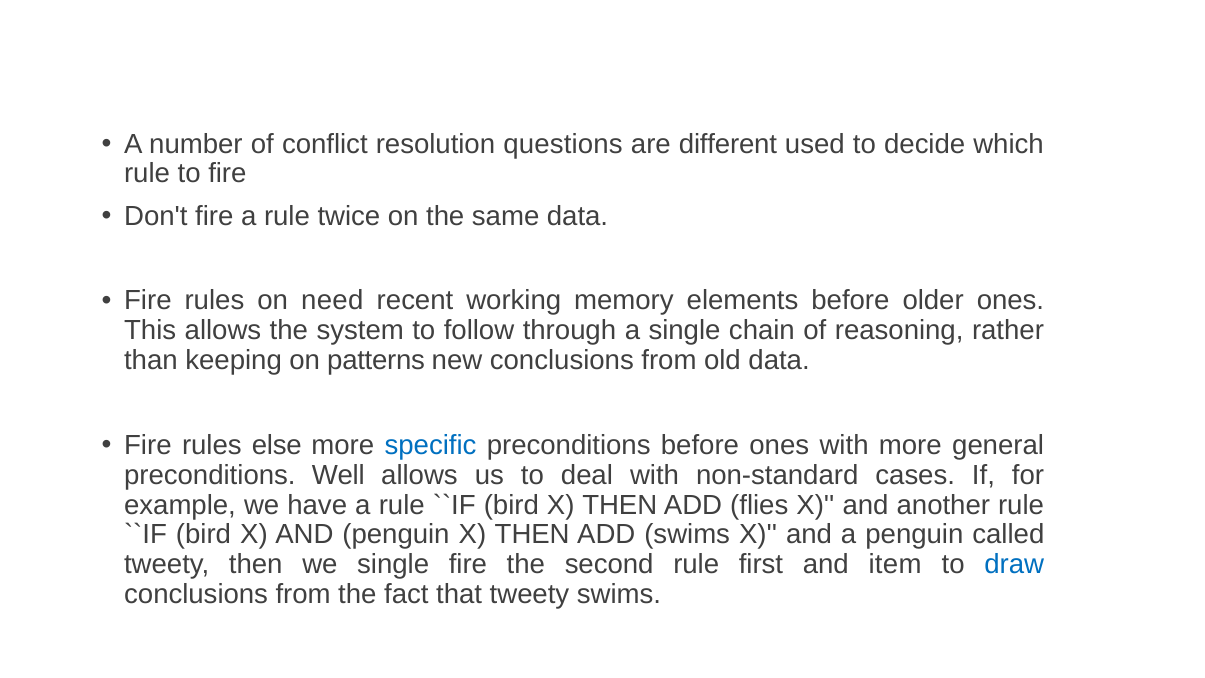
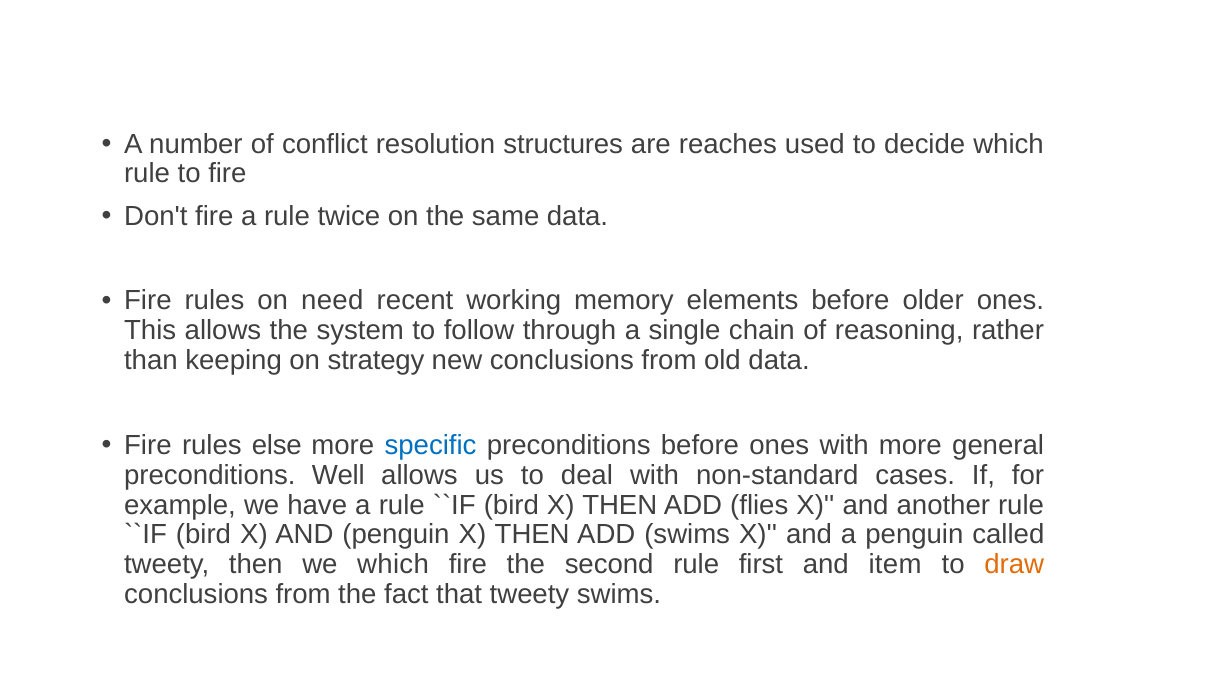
questions: questions -> structures (563, 144)
different: different -> reaches (728, 144)
patterns: patterns -> strategy (376, 360)
we single: single -> which (393, 564)
draw colour: blue -> orange (1014, 564)
